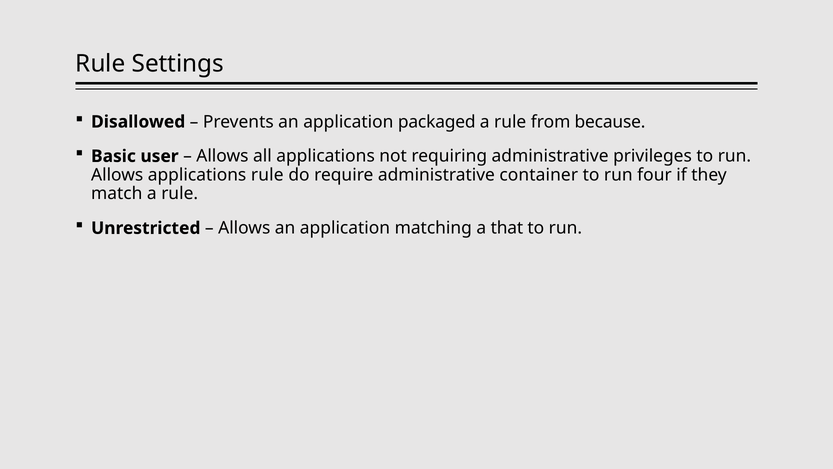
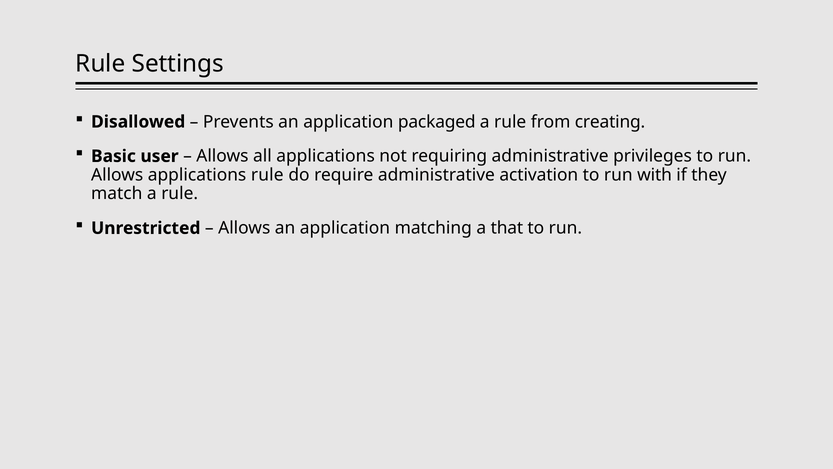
because: because -> creating (610, 122)
container: container -> activation (539, 175)
four: four -> with (655, 175)
